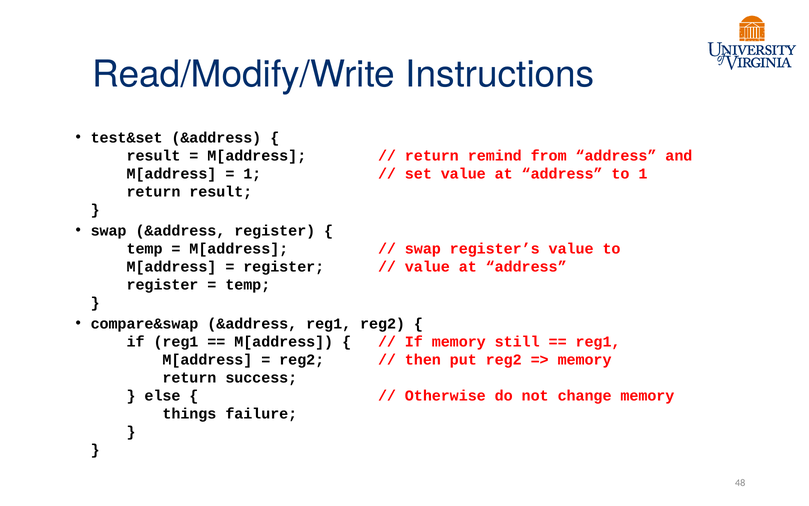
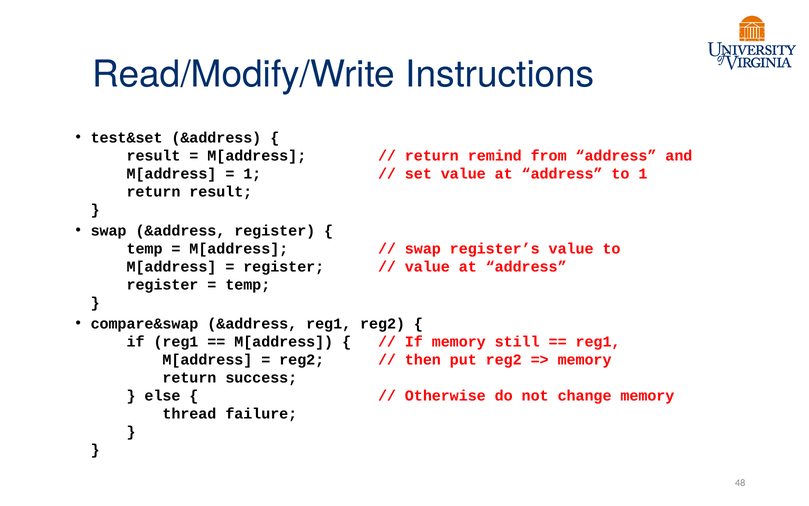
things: things -> thread (189, 414)
